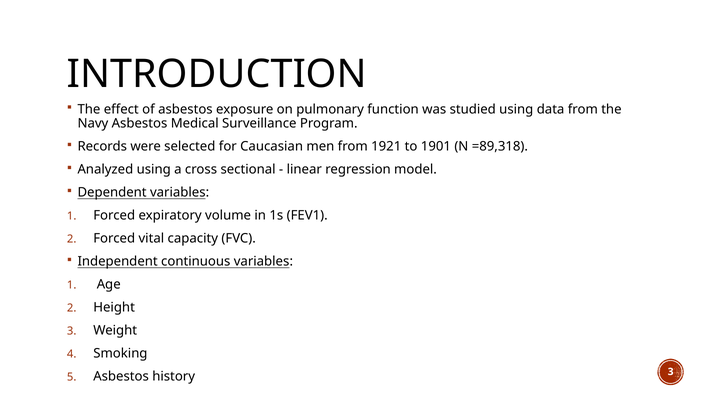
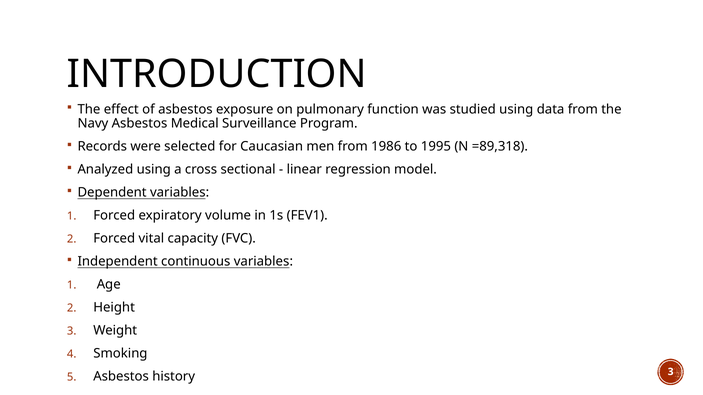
1921: 1921 -> 1986 (386, 147)
1901: 1901 -> 1995 (436, 147)
